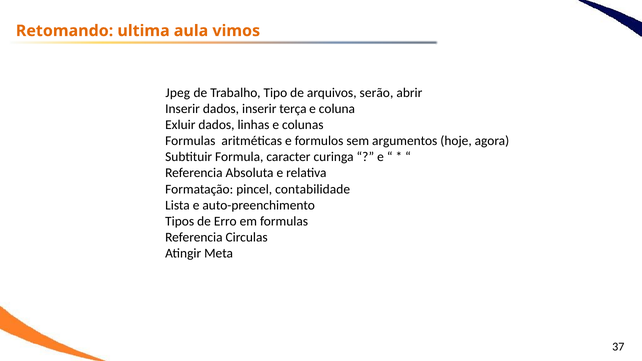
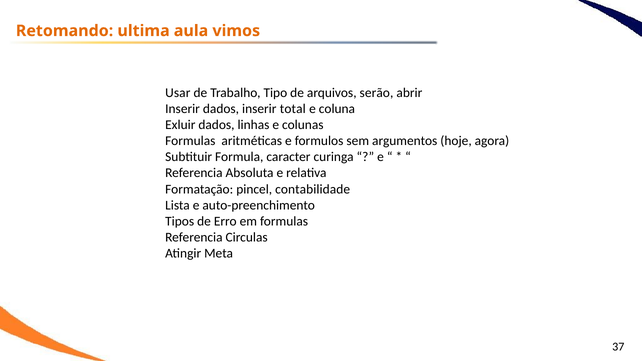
Jpeg: Jpeg -> Usar (178, 93)
terça: terça -> total (293, 109)
